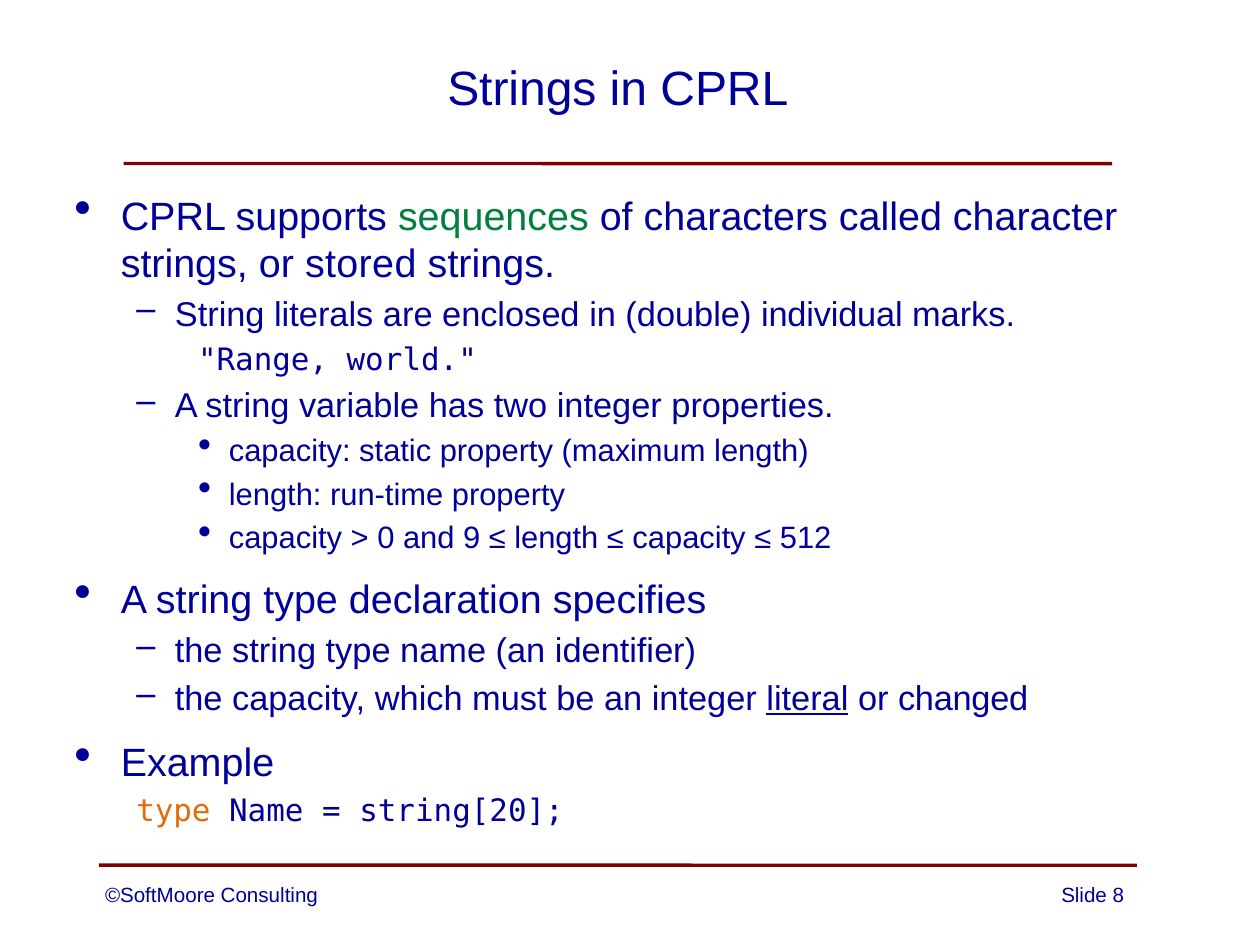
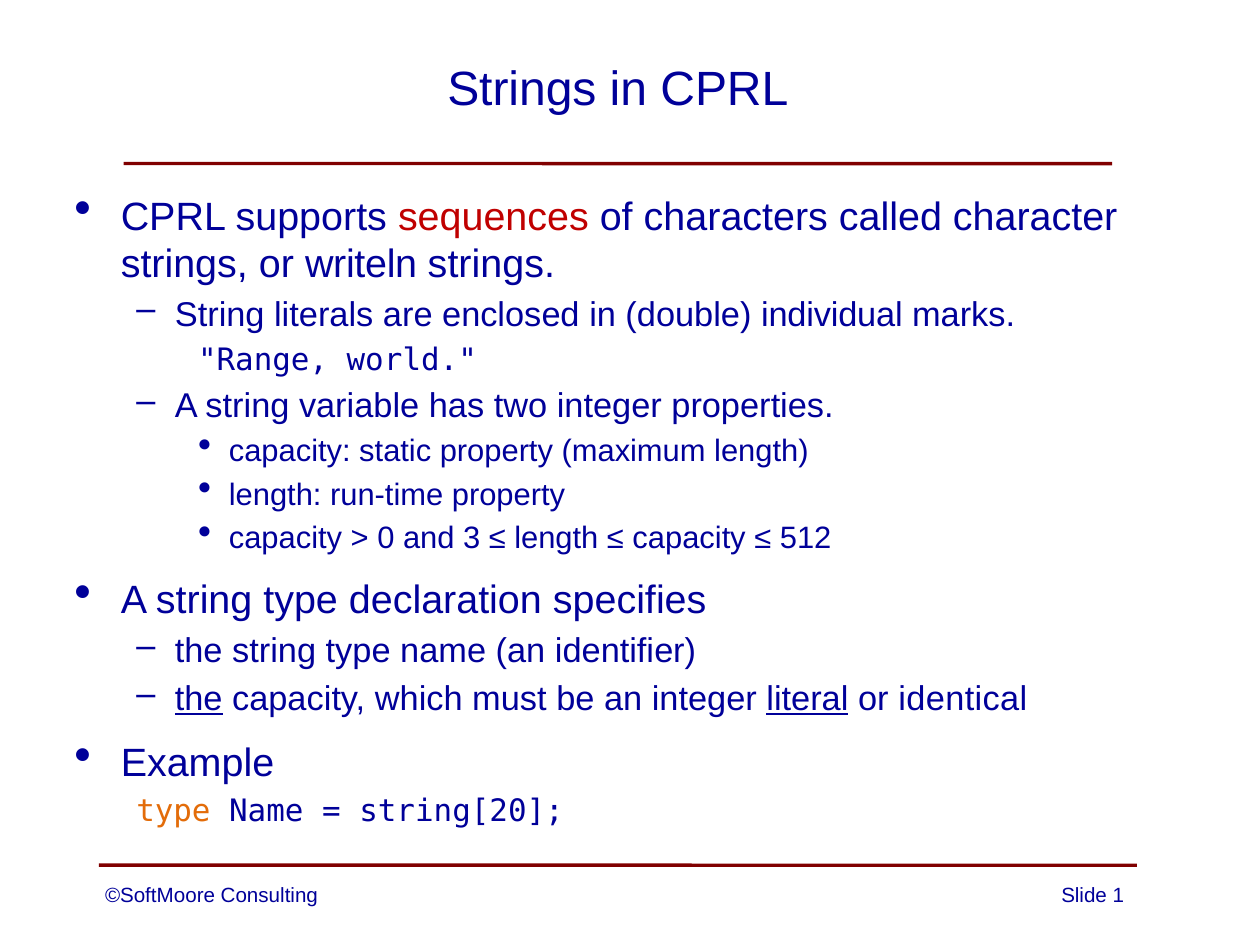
sequences colour: green -> red (493, 217)
stored: stored -> writeln (361, 264)
9: 9 -> 3 (472, 538)
the underline: none -> present (199, 700)
changed: changed -> identical (963, 700)
8: 8 -> 1 (1118, 895)
